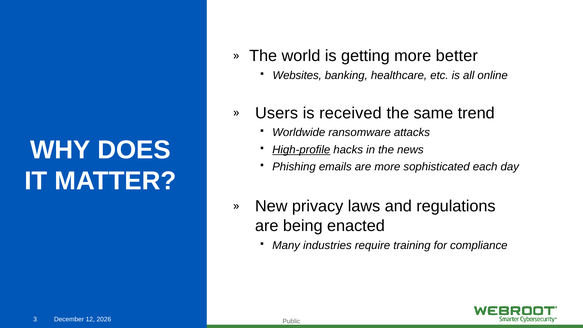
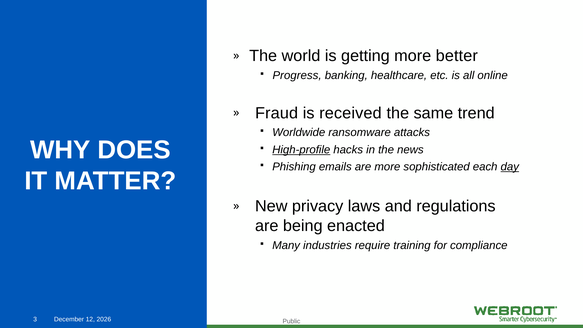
Websites: Websites -> Progress (297, 75)
Users: Users -> Fraud (277, 113)
day underline: none -> present (510, 167)
